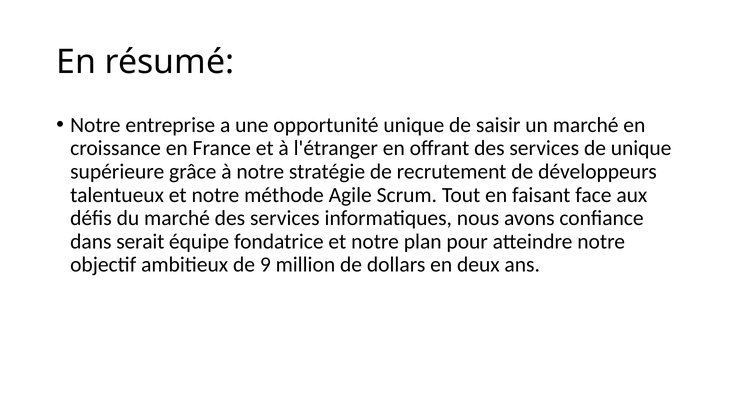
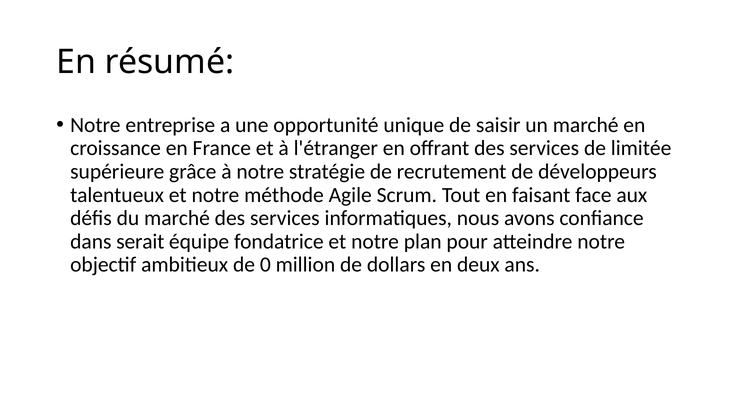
de unique: unique -> limitée (641, 148)
9: 9 -> 0 (265, 265)
